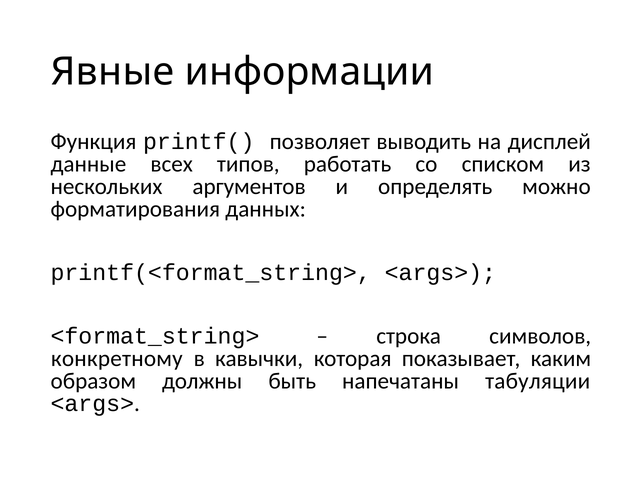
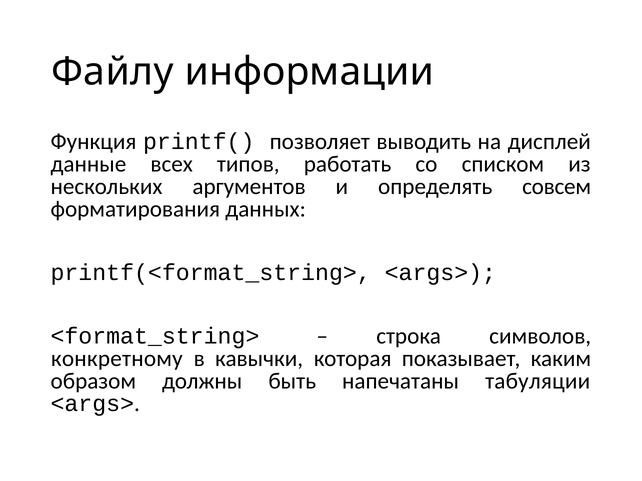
Явные: Явные -> Файлу (112, 72)
можно: можно -> совсем (557, 187)
